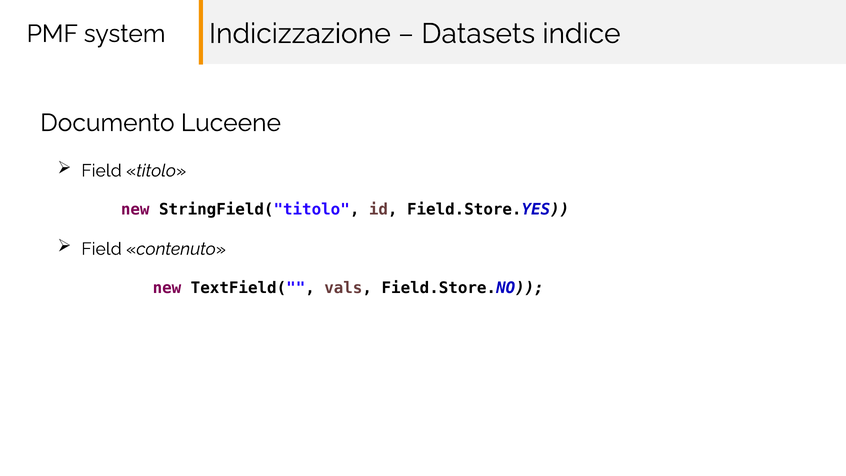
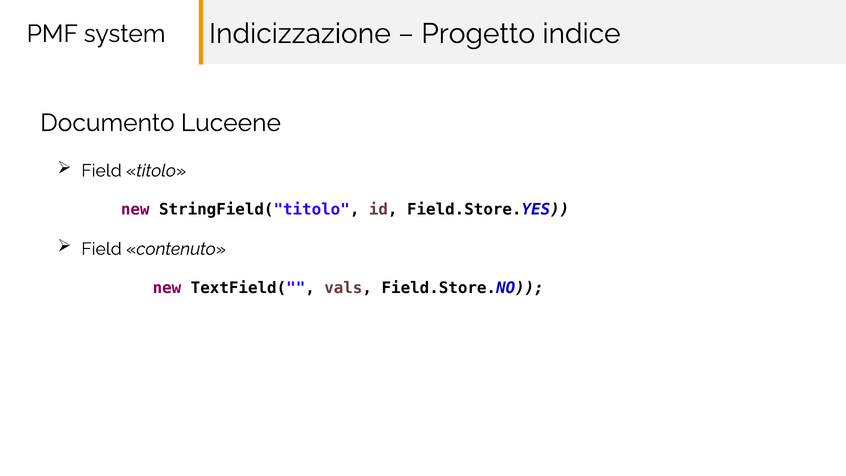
Datasets: Datasets -> Progetto (478, 34)
